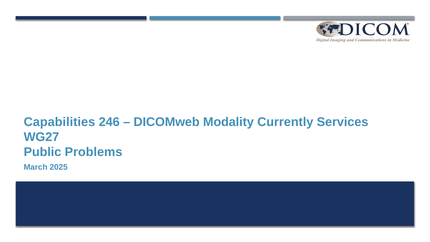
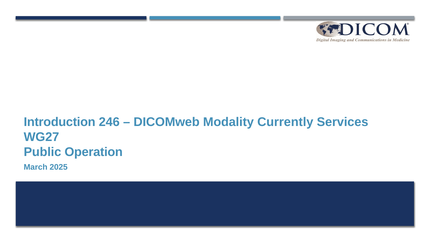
Capabilities: Capabilities -> Introduction (60, 122)
Problems: Problems -> Operation (94, 152)
